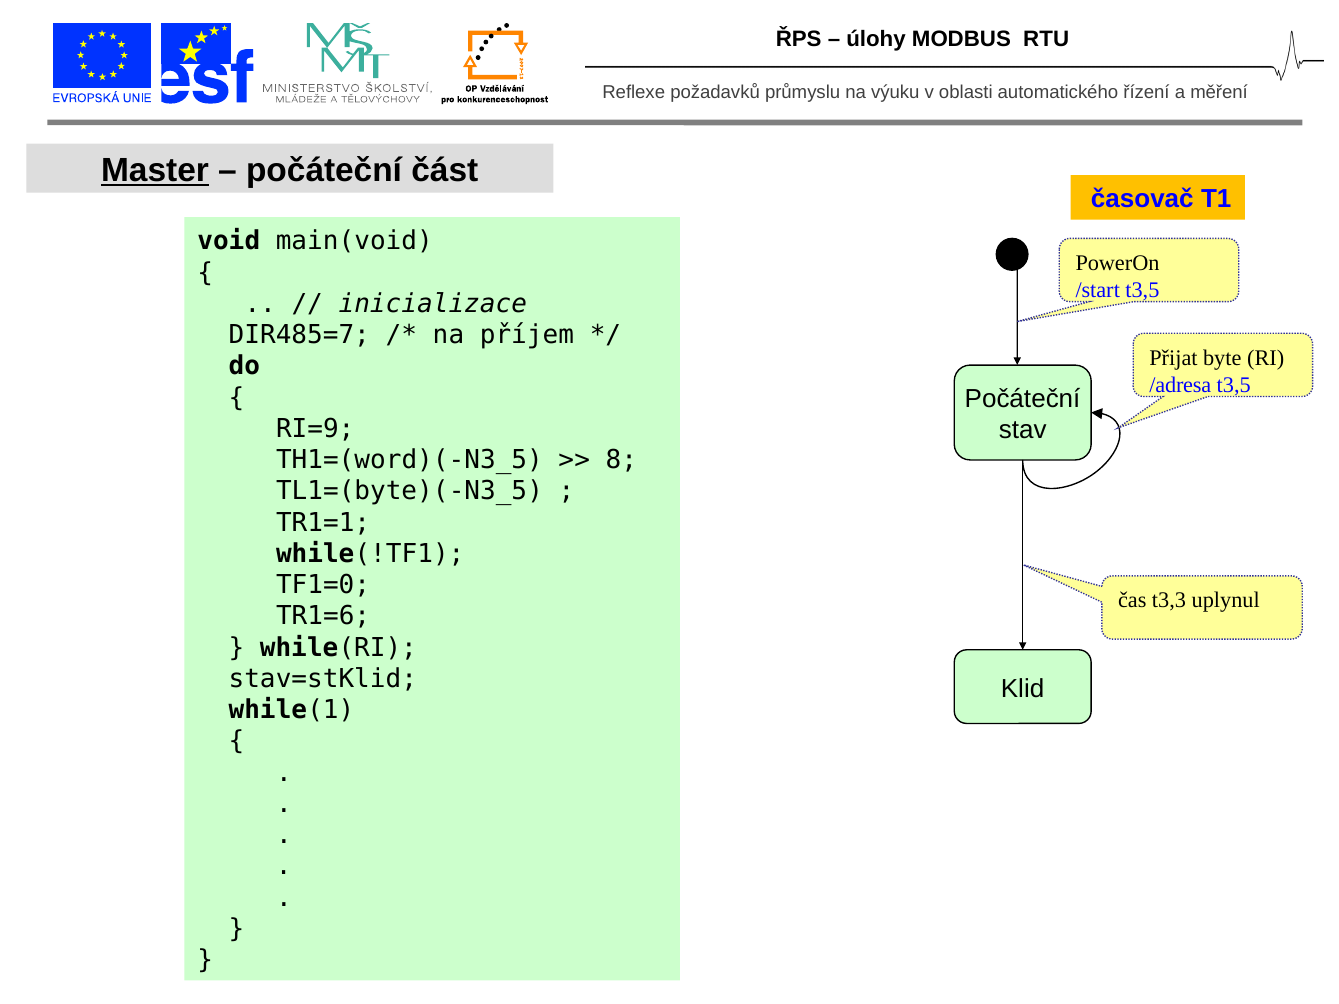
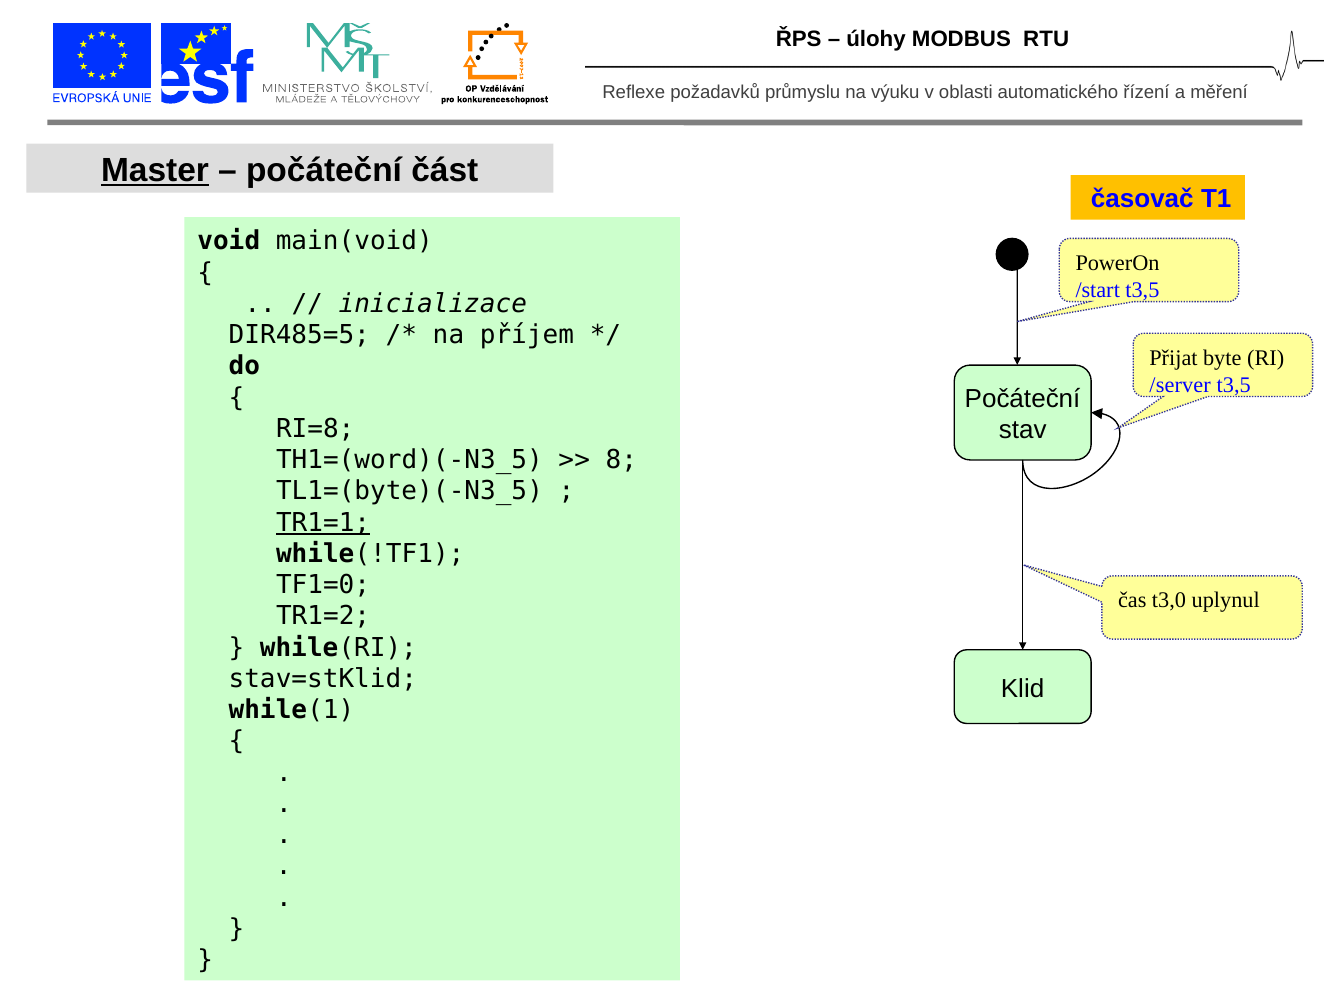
DIR485=7: DIR485=7 -> DIR485=5 (299, 335)
/adresa: /adresa -> /server (1180, 385)
RI=9: RI=9 -> RI=8 (315, 429)
TR1=1 underline: none -> present (323, 523)
t3,3: t3,3 -> t3,0 (1169, 601)
TR1=6: TR1=6 -> TR1=2 (323, 616)
